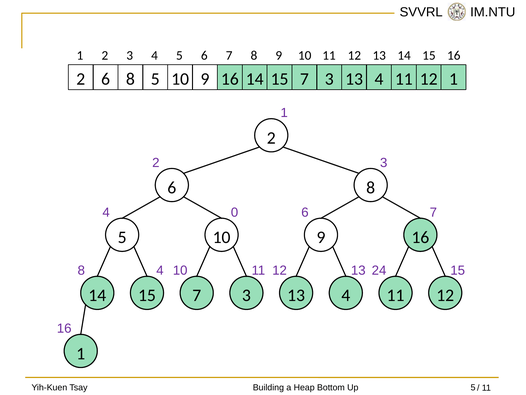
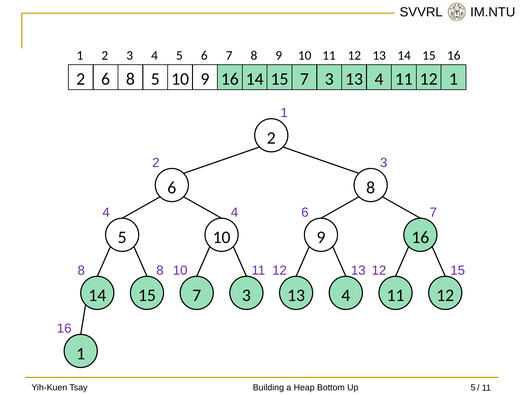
4 0: 0 -> 4 (235, 212)
8 4: 4 -> 8 (160, 270)
24: 24 -> 12 (379, 270)
